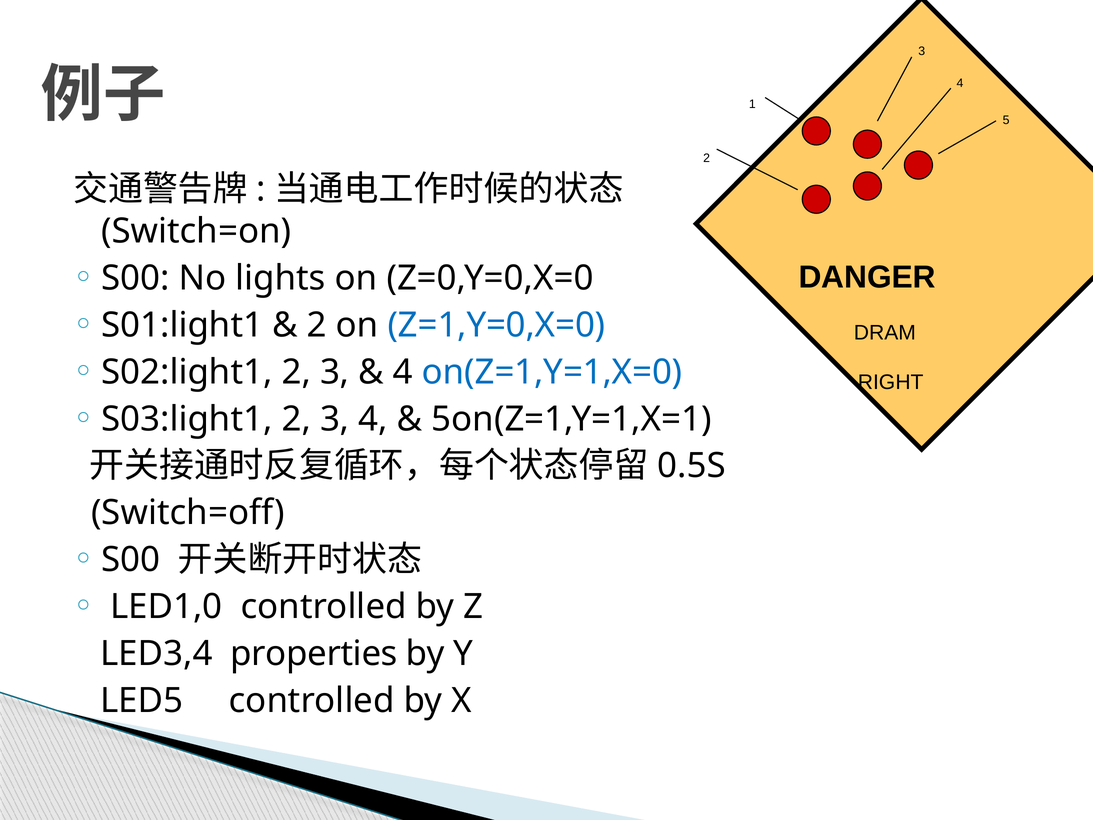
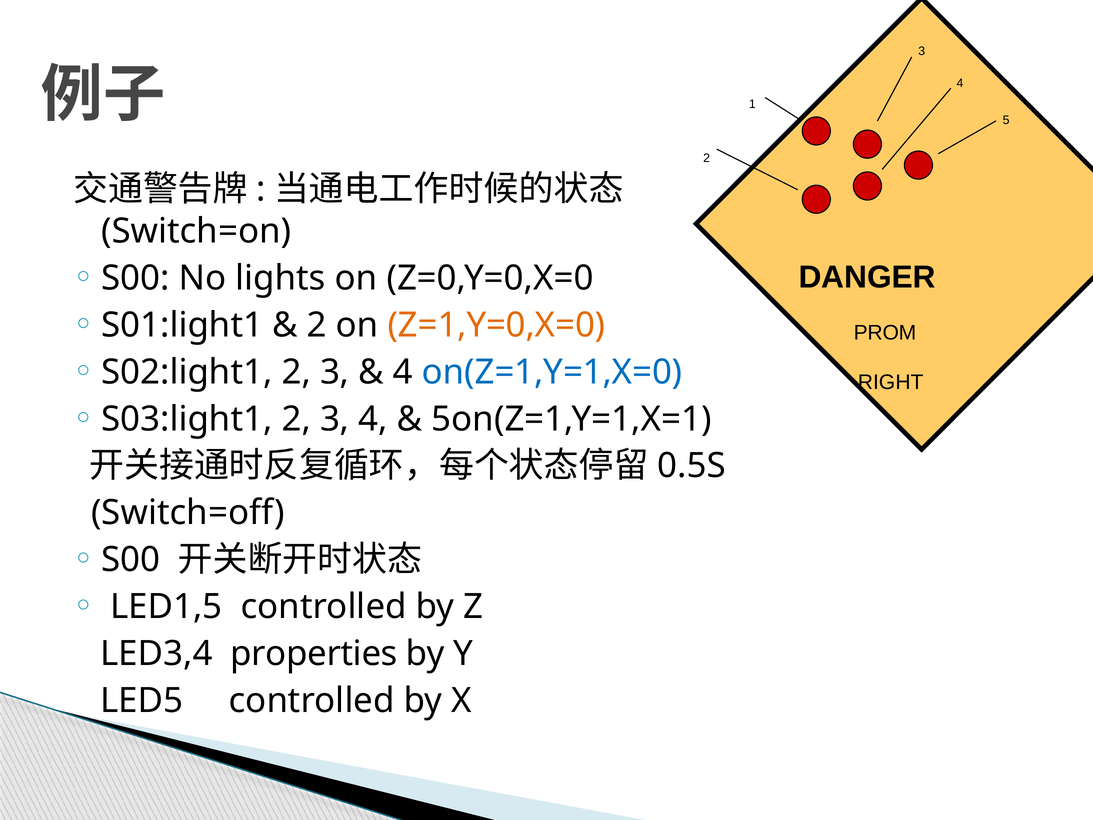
Z=1,Y=0,X=0 colour: blue -> orange (497, 325)
DRAM: DRAM -> PROM (885, 333)
LED1,0: LED1,0 -> LED1,5 (166, 607)
